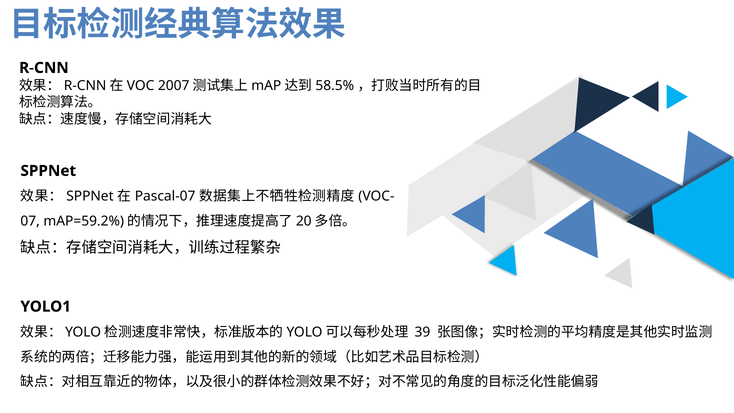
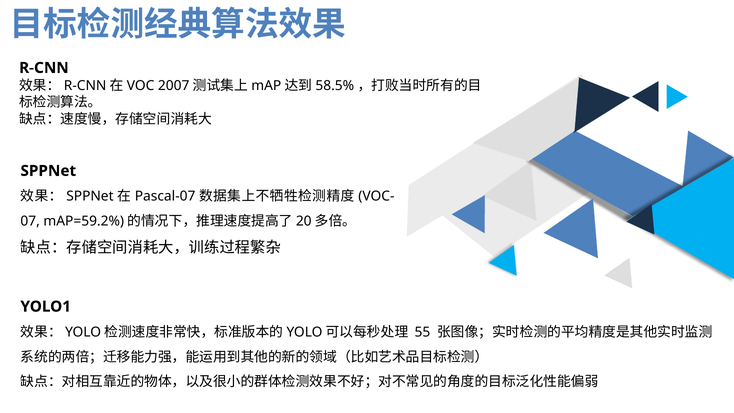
39: 39 -> 55 (422, 332)
